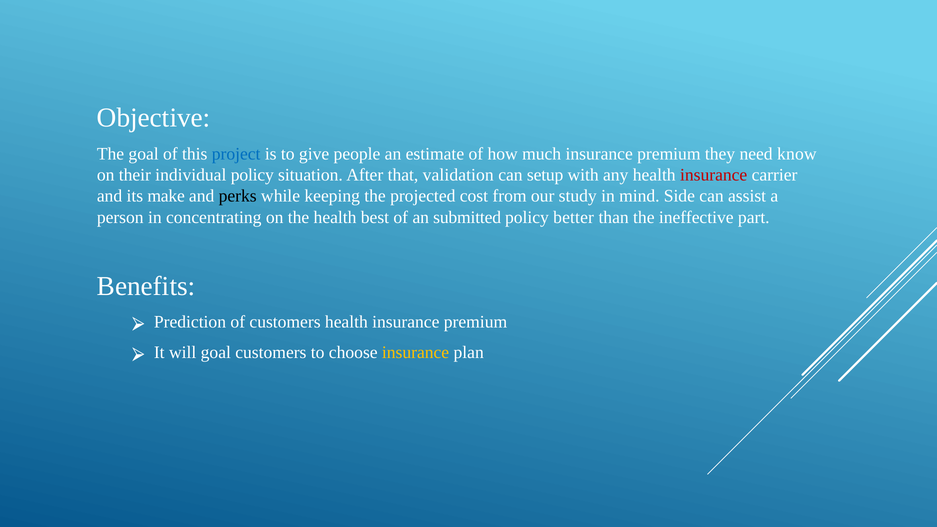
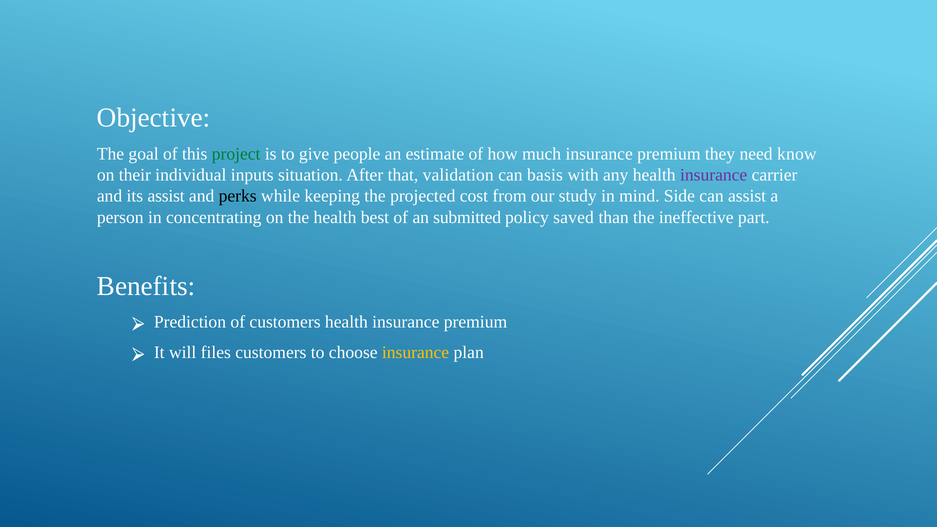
project colour: blue -> green (236, 154)
individual policy: policy -> inputs (252, 175)
setup: setup -> basis (545, 175)
insurance colour: red -> purple (714, 175)
its make: make -> assist (166, 196)
better: better -> saved (574, 217)
will goal: goal -> files (216, 352)
